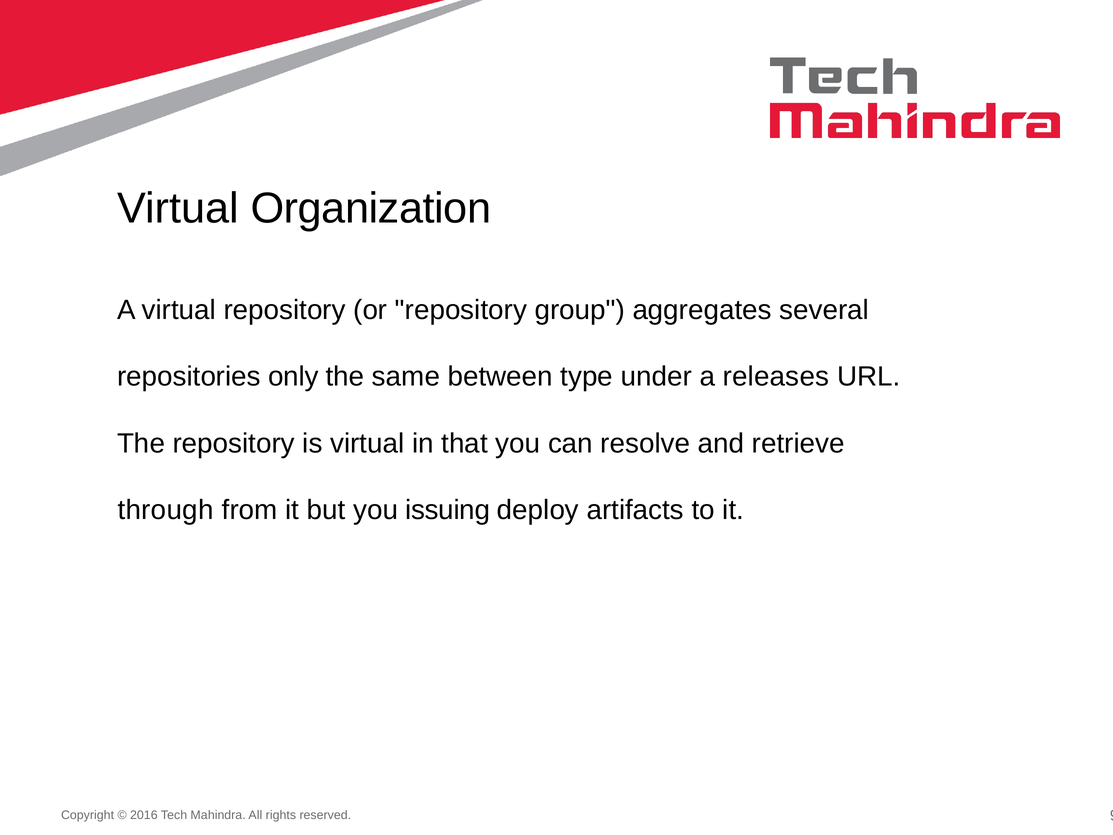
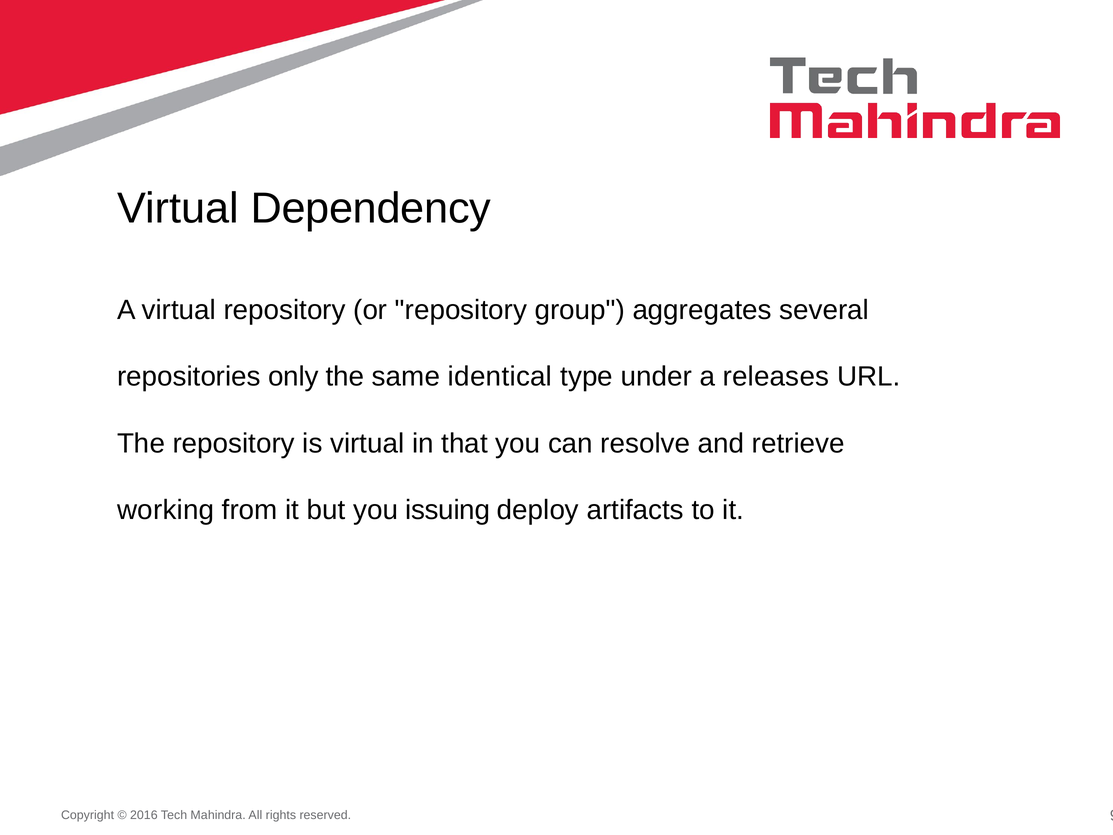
Organization: Organization -> Dependency (371, 209)
between: between -> identical (500, 377)
through: through -> working (166, 510)
